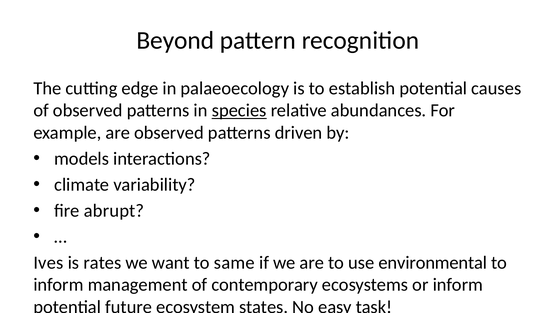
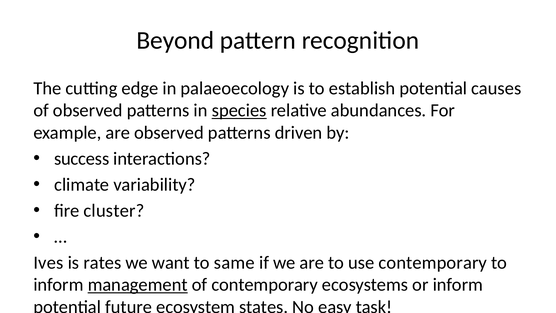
models: models -> success (82, 159)
abrupt: abrupt -> cluster (114, 210)
use environmental: environmental -> contemporary (433, 262)
management underline: none -> present (138, 285)
